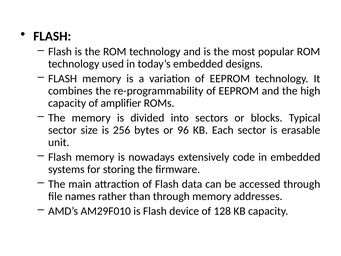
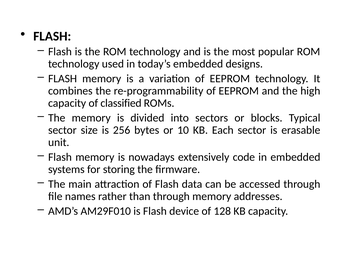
amplifier: amplifier -> classified (121, 103)
96: 96 -> 10 (183, 130)
